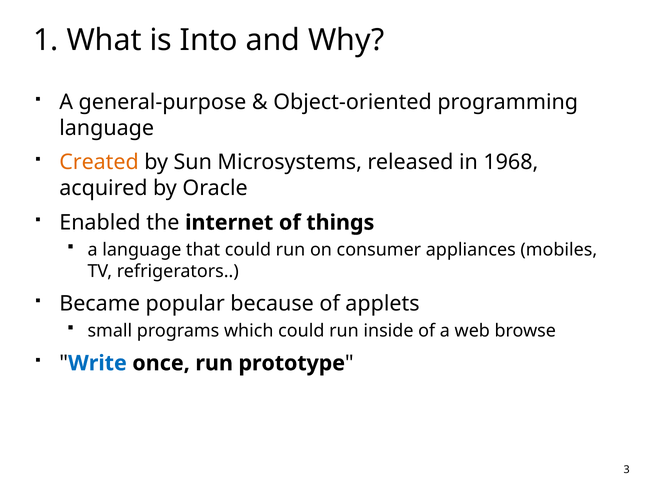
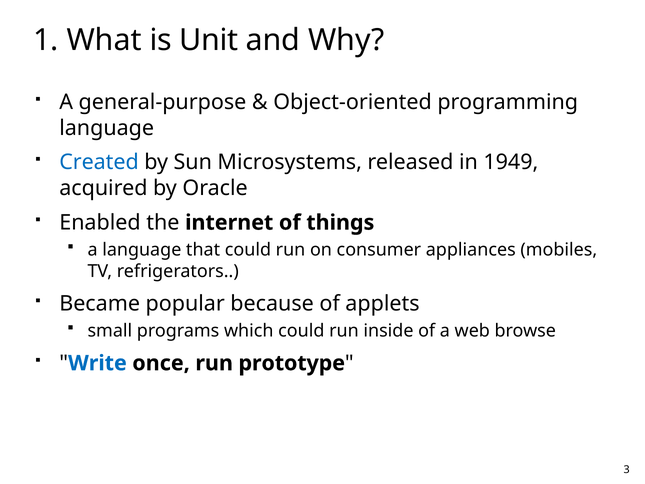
Into: Into -> Unit (209, 40)
Created colour: orange -> blue (99, 162)
1968: 1968 -> 1949 (511, 162)
